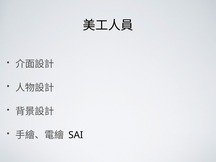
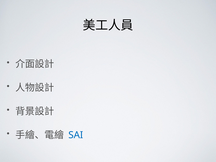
SAI colour: black -> blue (76, 135)
